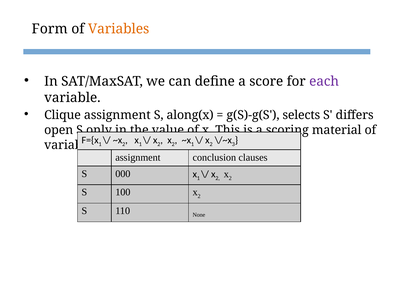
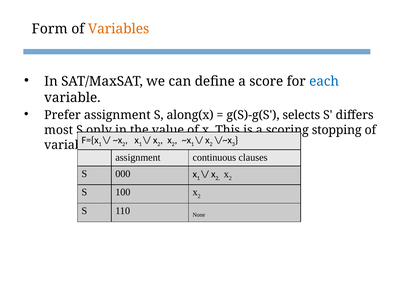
each colour: purple -> blue (324, 81)
Clique: Clique -> Prefer (62, 115)
open: open -> most (59, 130)
material: material -> stopping (337, 130)
conclusion: conclusion -> continuous (214, 157)
